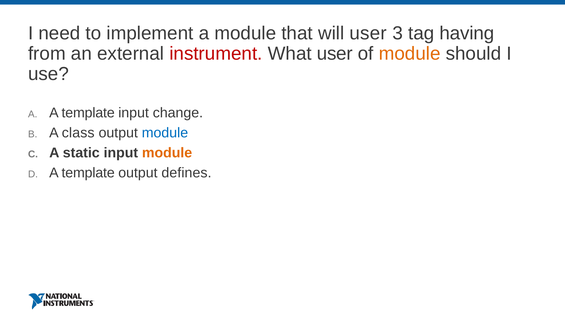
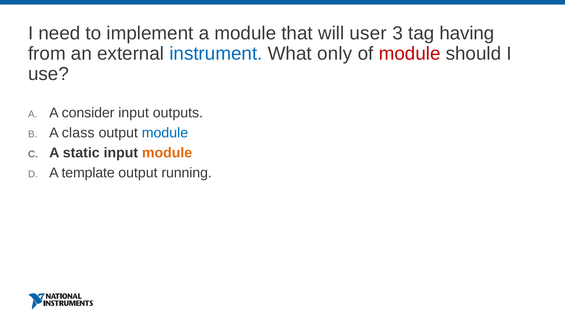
instrument colour: red -> blue (216, 54)
What user: user -> only (335, 54)
module colour: orange -> red (410, 54)
A A template: template -> consider (88, 113)
change: change -> outputs (178, 113)
defines: defines -> running (187, 173)
